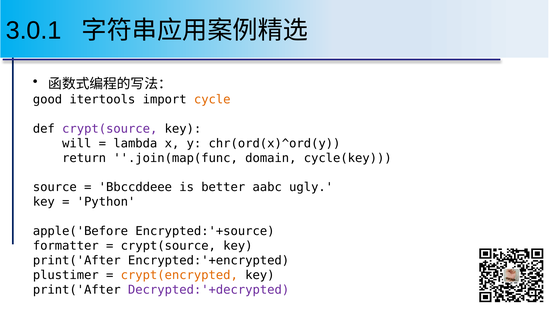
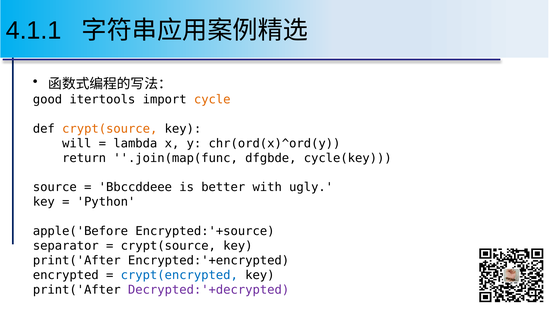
3.0.1: 3.0.1 -> 4.1.1 (34, 31)
crypt(source colour: purple -> orange (110, 129)
domain: domain -> dfgbde (271, 158)
aabc: aabc -> with (267, 187)
formatter: formatter -> separator (66, 246)
plustimer: plustimer -> encrypted (66, 275)
crypt(encrypted colour: orange -> blue (179, 275)
